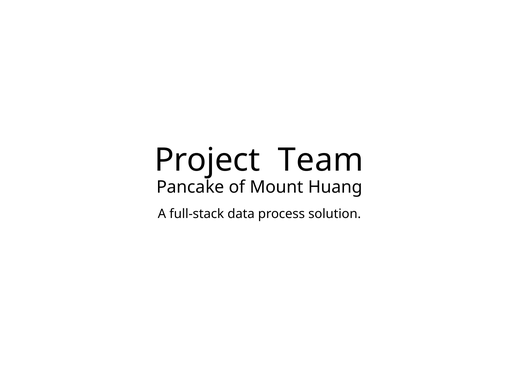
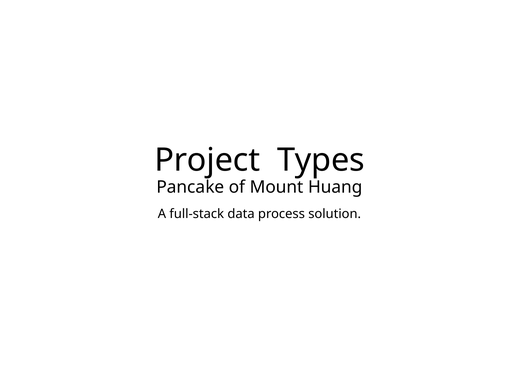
Team: Team -> Types (321, 160)
